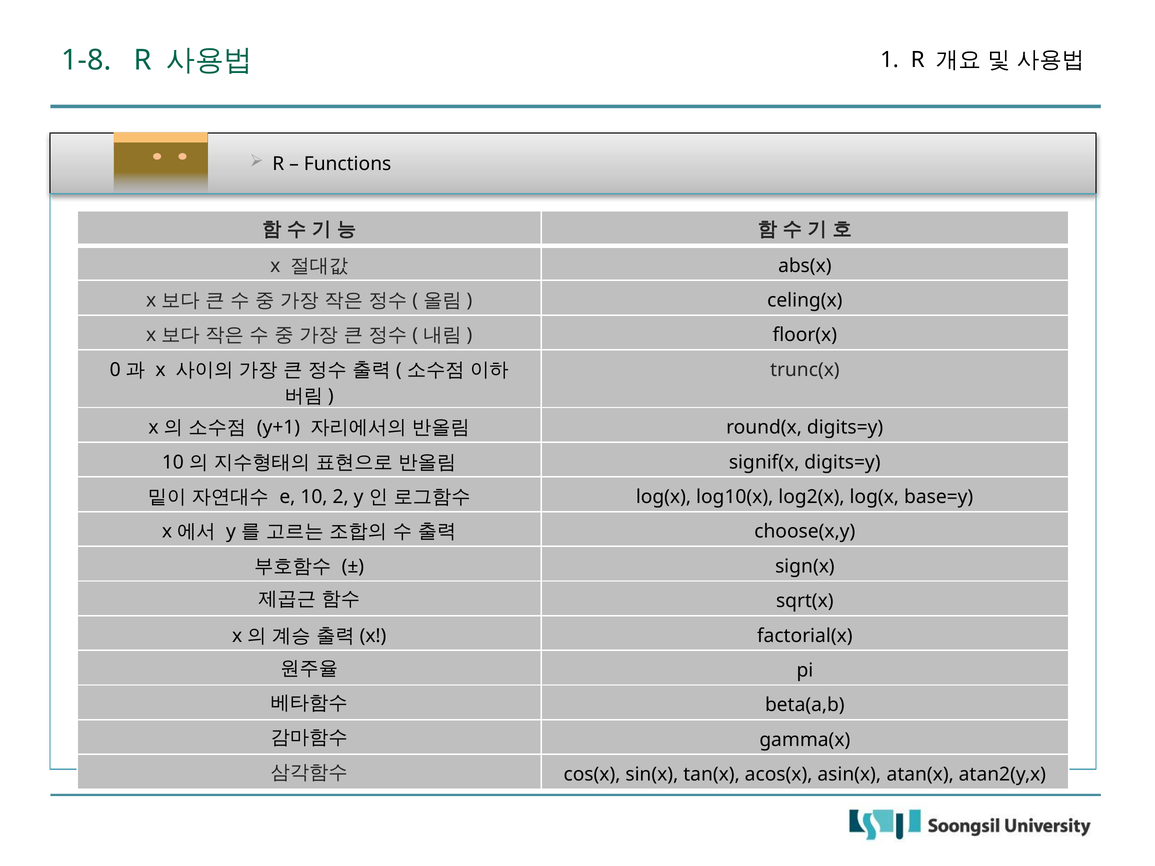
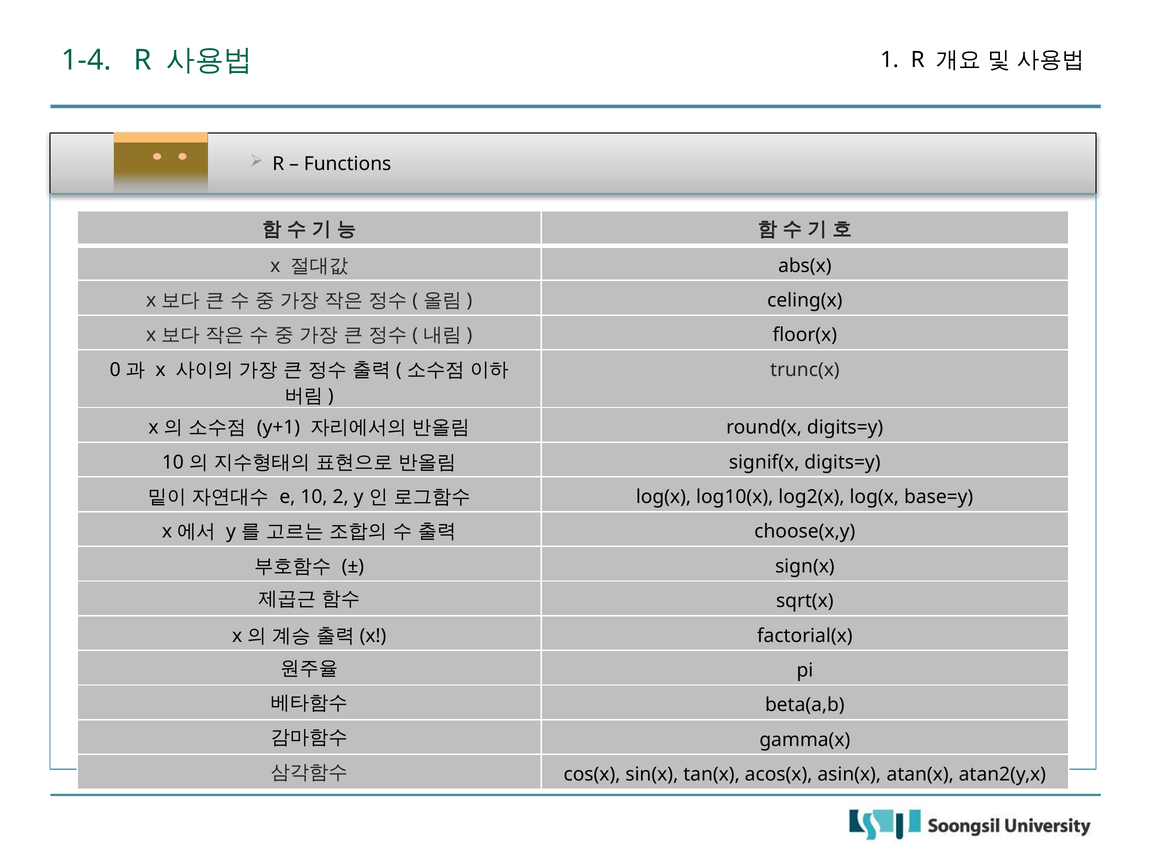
1-8: 1-8 -> 1-4 (86, 60)
